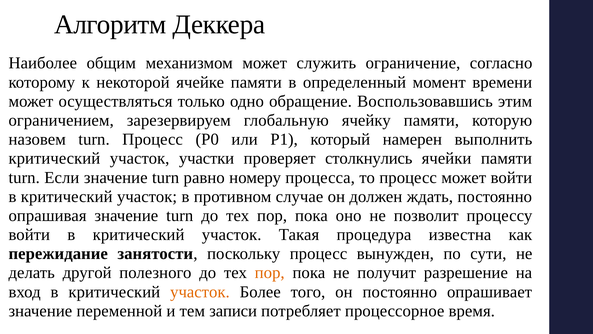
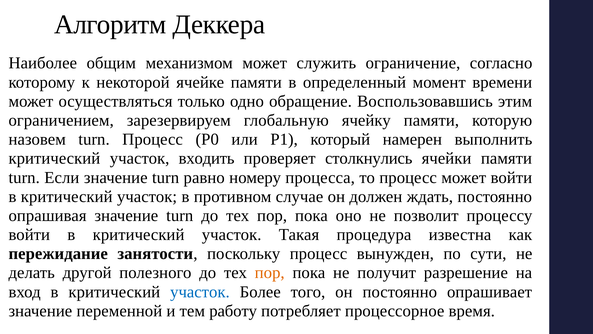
участки: участки -> входить (207, 158)
участок colour: orange -> blue (200, 291)
записи: записи -> работу (233, 310)
